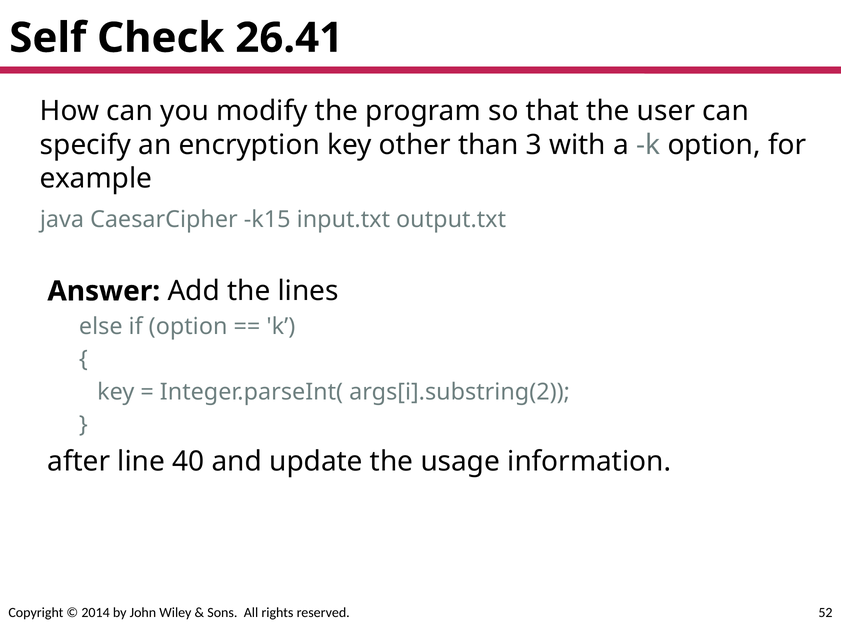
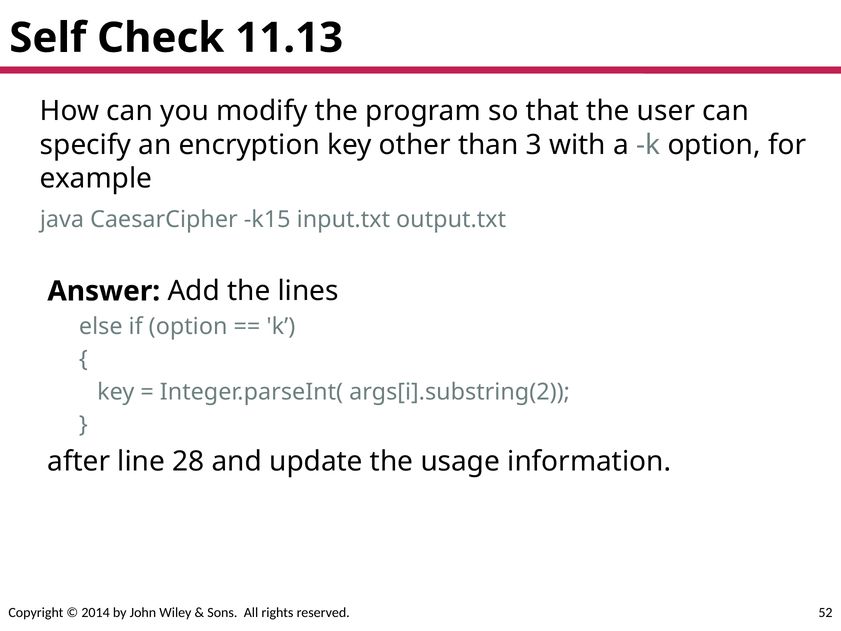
26.41: 26.41 -> 11.13 (289, 38)
40: 40 -> 28 (188, 461)
